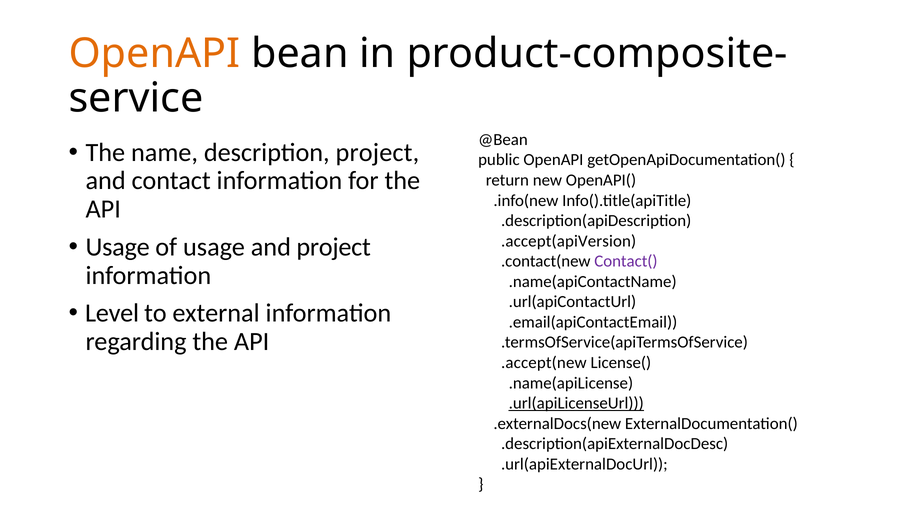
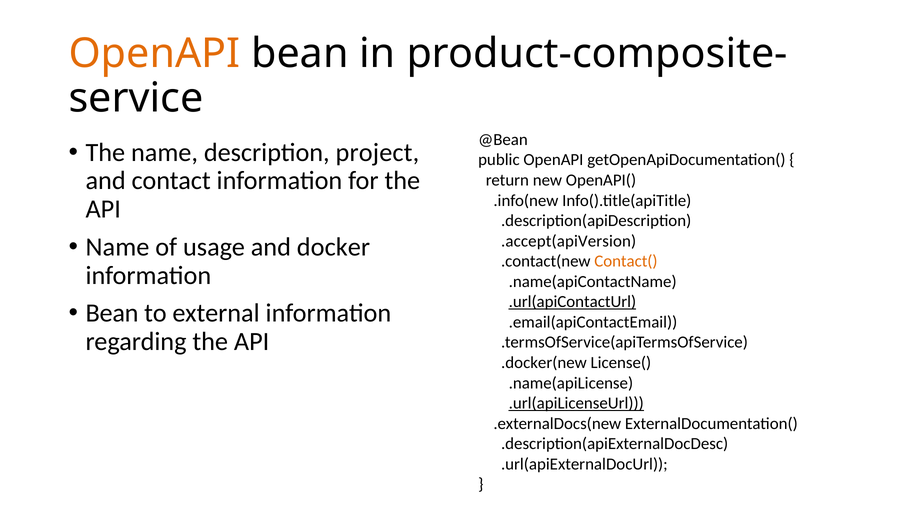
Usage: Usage -> Name (117, 247)
and project: project -> docker (333, 247)
Contact( colour: purple -> orange (626, 261)
.url(apiContactUrl underline: none -> present (572, 302)
Level: Level -> Bean (112, 313)
.accept(new: .accept(new -> .docker(new (544, 363)
